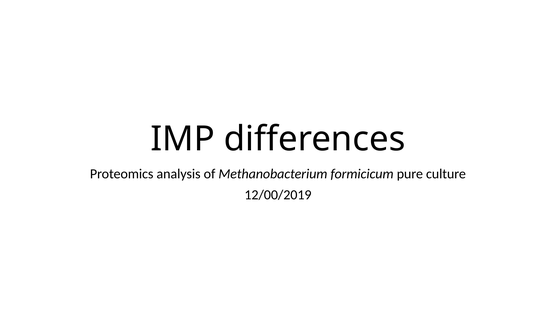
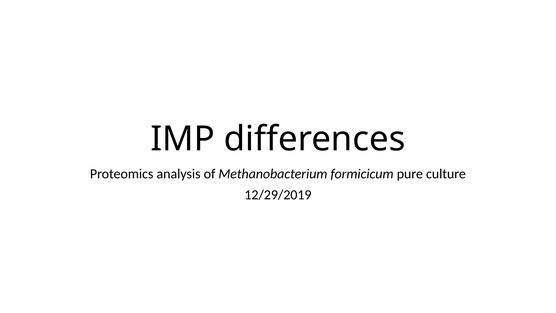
12/00/2019: 12/00/2019 -> 12/29/2019 (278, 195)
